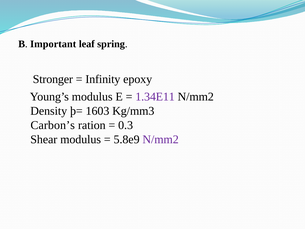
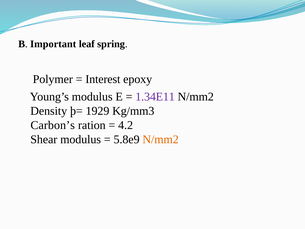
Stronger: Stronger -> Polymer (53, 79)
Infinity: Infinity -> Interest (103, 79)
1603: 1603 -> 1929 (97, 111)
0.3: 0.3 -> 4.2 (126, 125)
N/mm2 colour: purple -> orange (161, 139)
